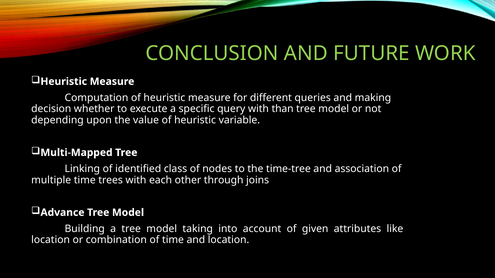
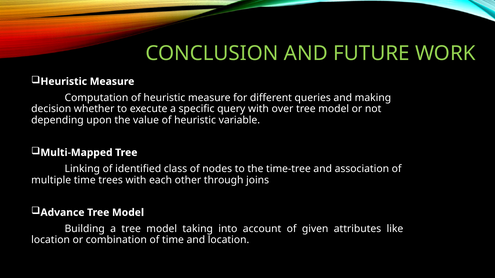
than: than -> over (282, 109)
